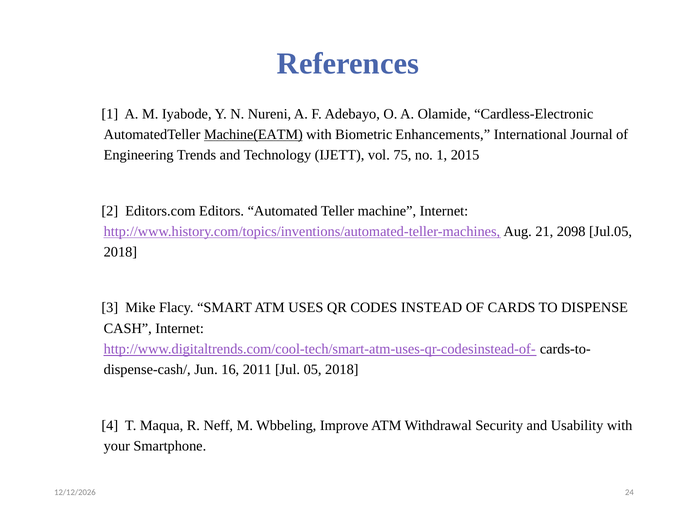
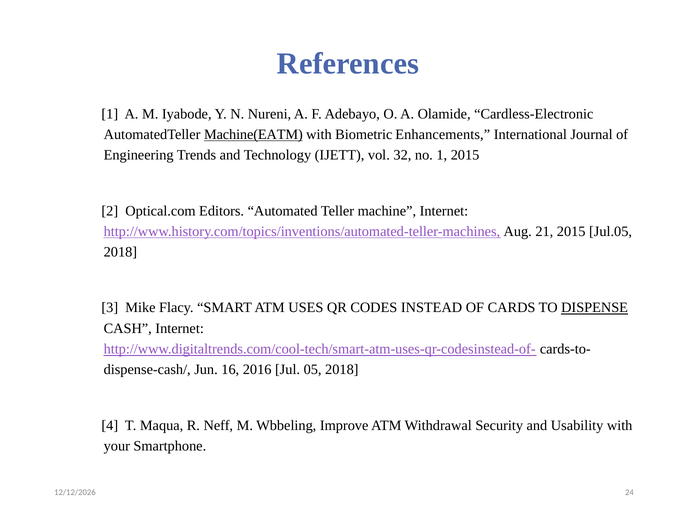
75: 75 -> 32 (402, 155)
Editors.com: Editors.com -> Optical.com (160, 211)
21 2098: 2098 -> 2015 (571, 231)
DISPENSE underline: none -> present (595, 308)
2011: 2011 -> 2016 (257, 370)
